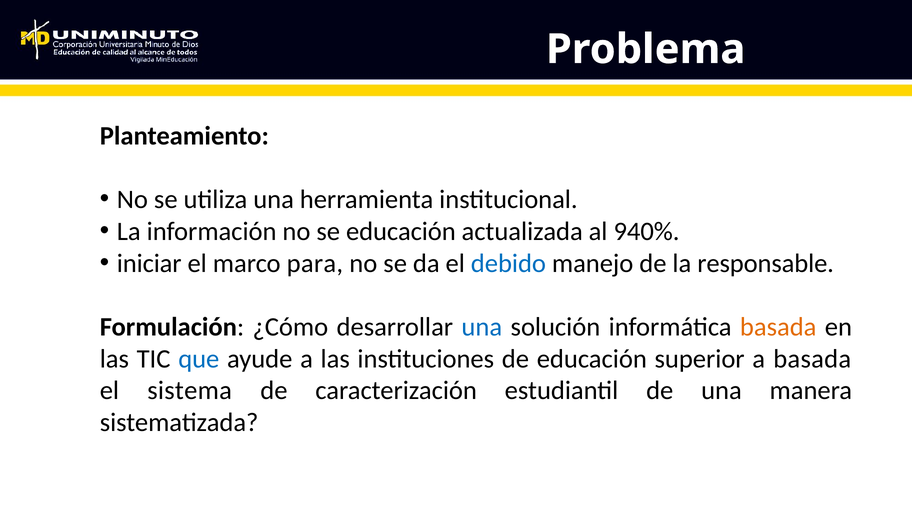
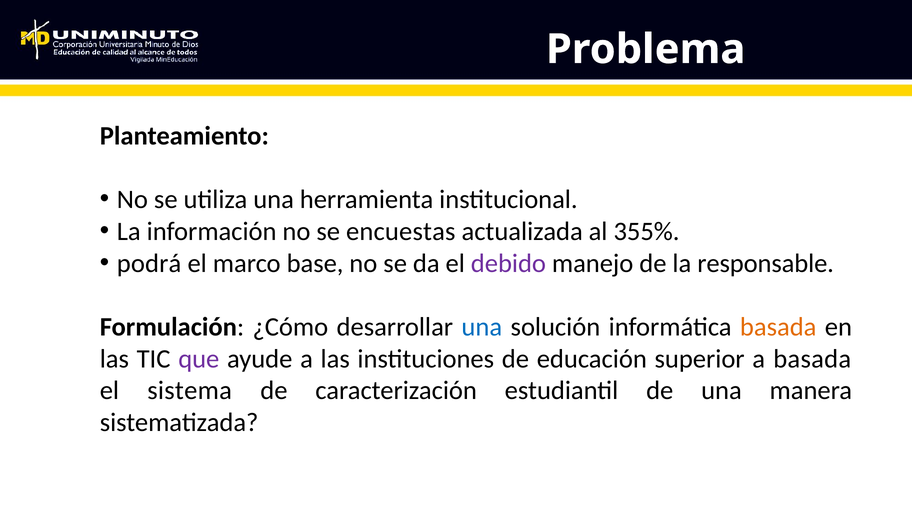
se educación: educación -> encuestas (401, 231)
940%: 940% -> 355% (647, 231)
iniciar: iniciar -> podrá (149, 263)
para: para -> base (315, 263)
debido colour: blue -> purple (508, 263)
que colour: blue -> purple (199, 359)
